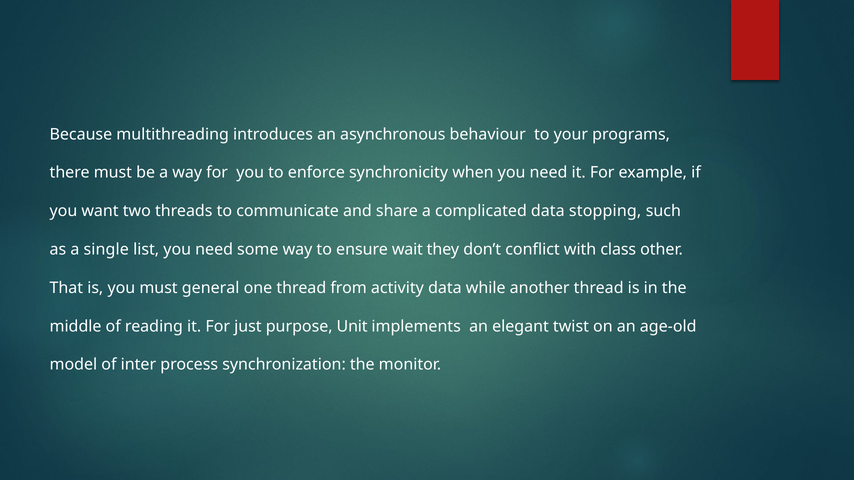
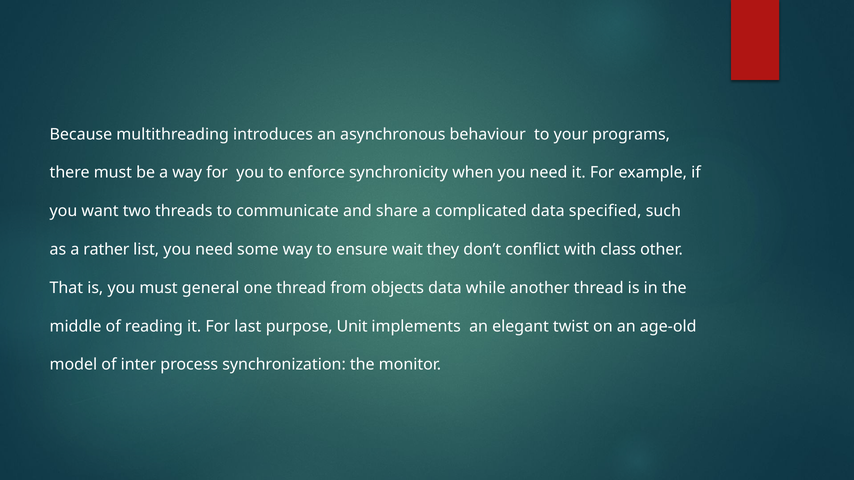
stopping: stopping -> specified (605, 211)
single: single -> rather (106, 250)
activity: activity -> objects (398, 288)
just: just -> last (248, 327)
